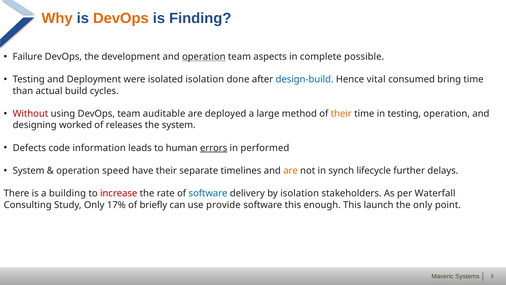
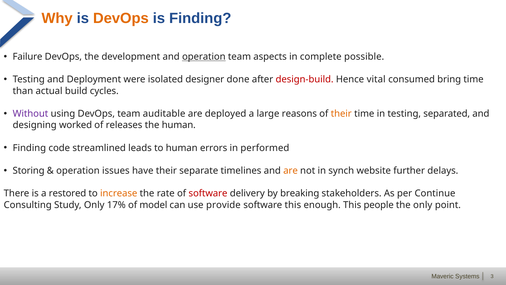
isolated isolation: isolation -> designer (205, 79)
design-build colour: blue -> red (305, 79)
Without colour: red -> purple (30, 114)
method: method -> reasons (299, 114)
testing operation: operation -> separated (447, 114)
the system: system -> human (179, 125)
Defects: Defects -> Finding (29, 148)
information: information -> streamlined (99, 148)
errors underline: present -> none (214, 148)
System: System -> Storing (29, 170)
speed: speed -> issues (116, 170)
lifecycle: lifecycle -> website (374, 170)
building: building -> restored (68, 193)
increase colour: red -> orange (119, 193)
software colour: blue -> red (208, 193)
by isolation: isolation -> breaking (300, 193)
Waterfall: Waterfall -> Continue (435, 193)
briefly: briefly -> model (153, 205)
launch: launch -> people (379, 205)
